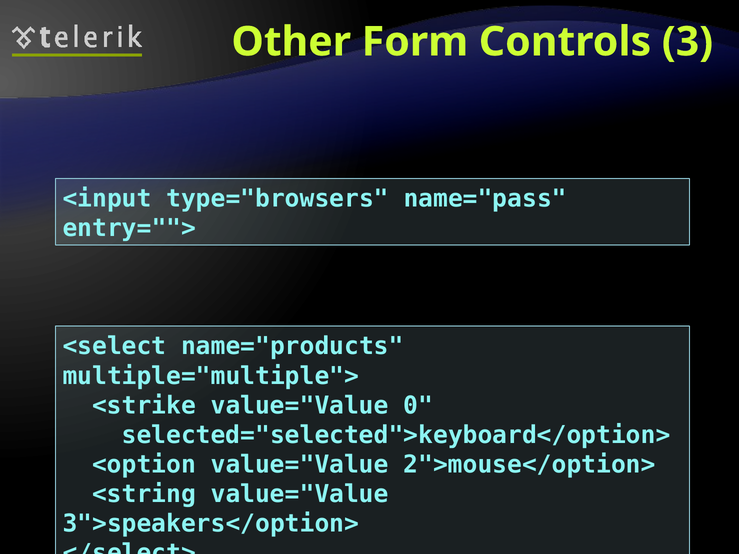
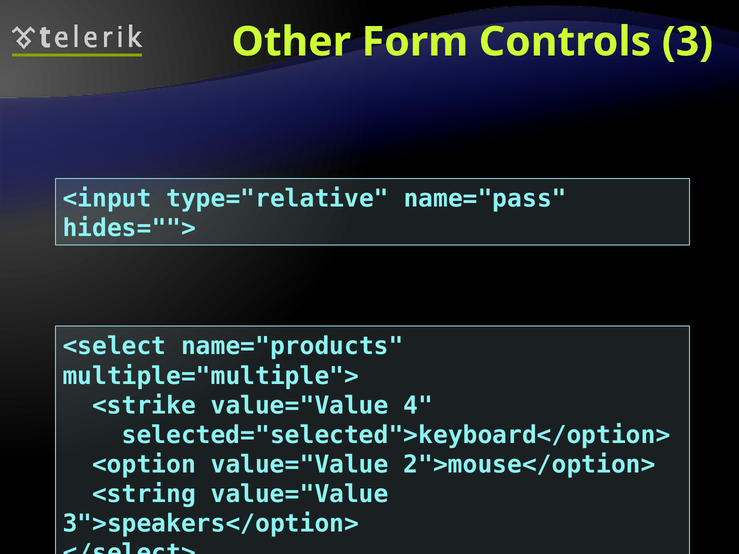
type="browsers: type="browsers -> type="relative (277, 199)
entry="">: entry=""> -> hides=""> (129, 228)
0: 0 -> 4 (418, 406)
